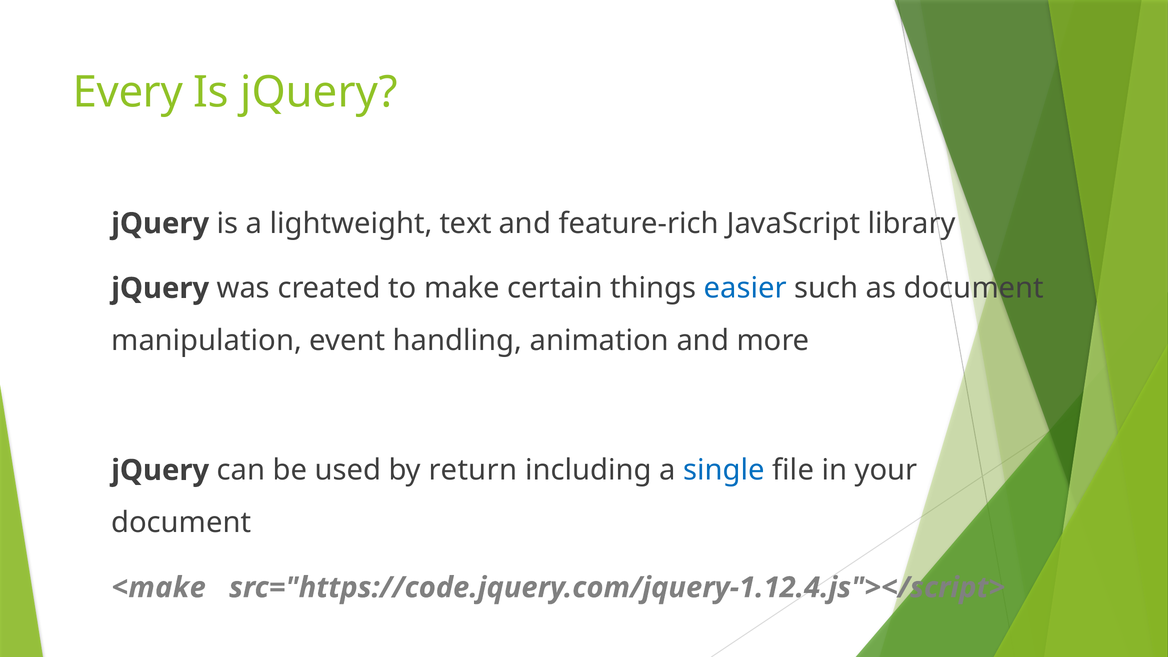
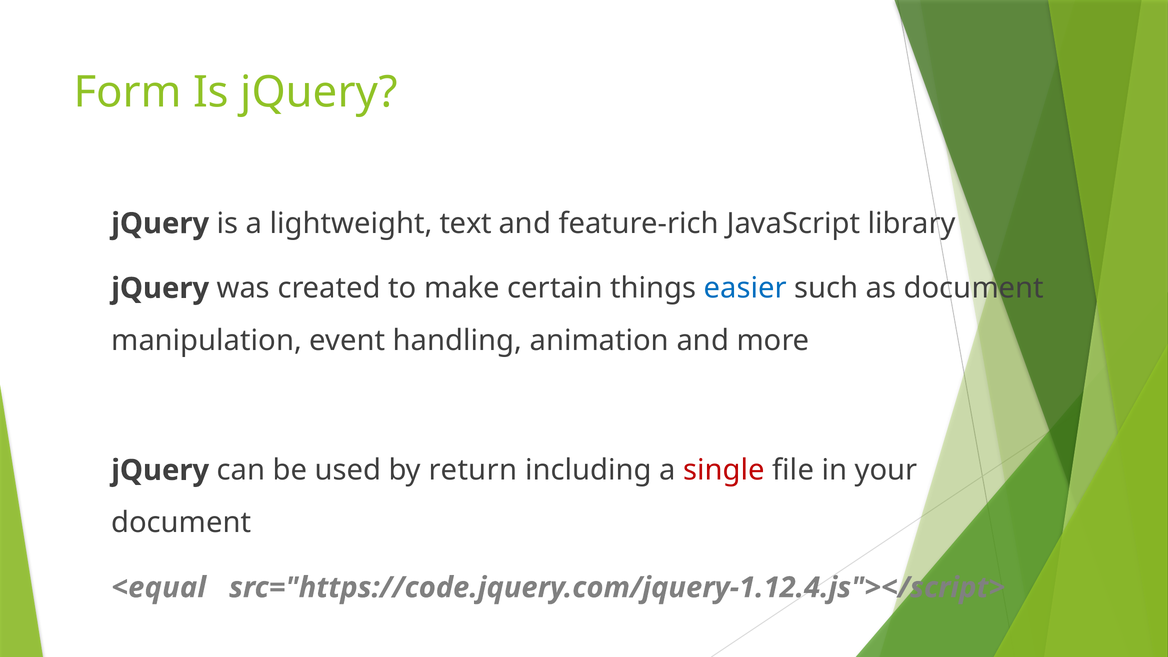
Every: Every -> Form (128, 92)
single colour: blue -> red (724, 470)
<make: <make -> <equal (159, 588)
